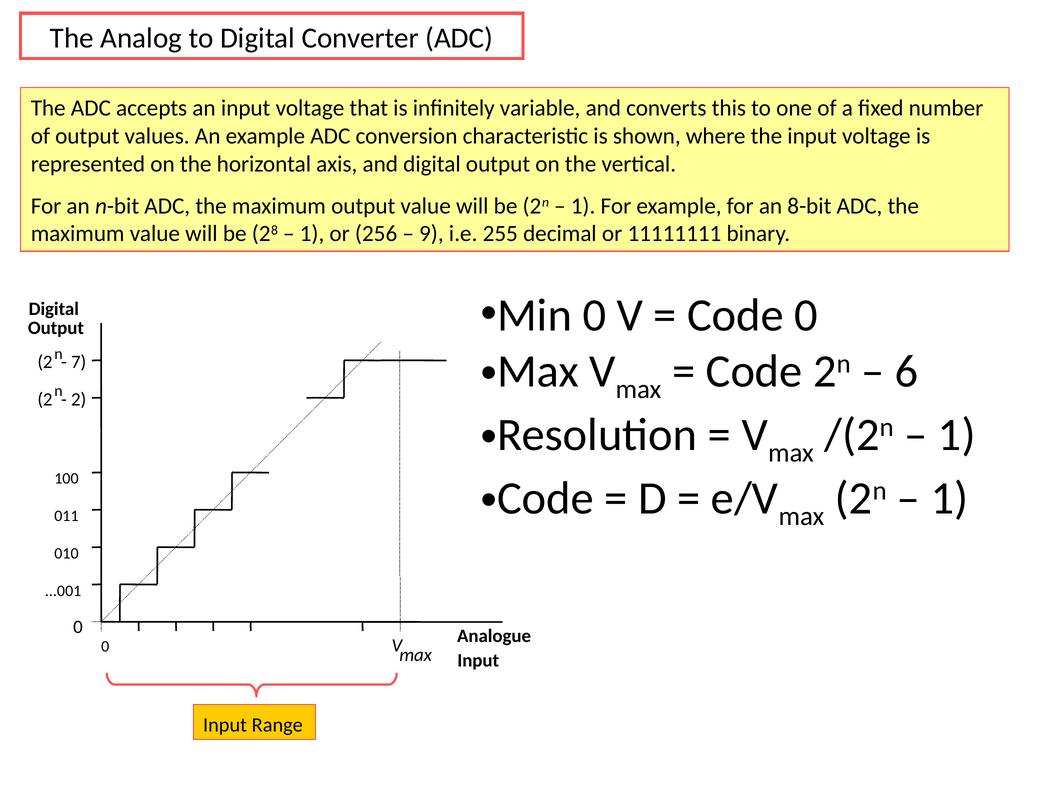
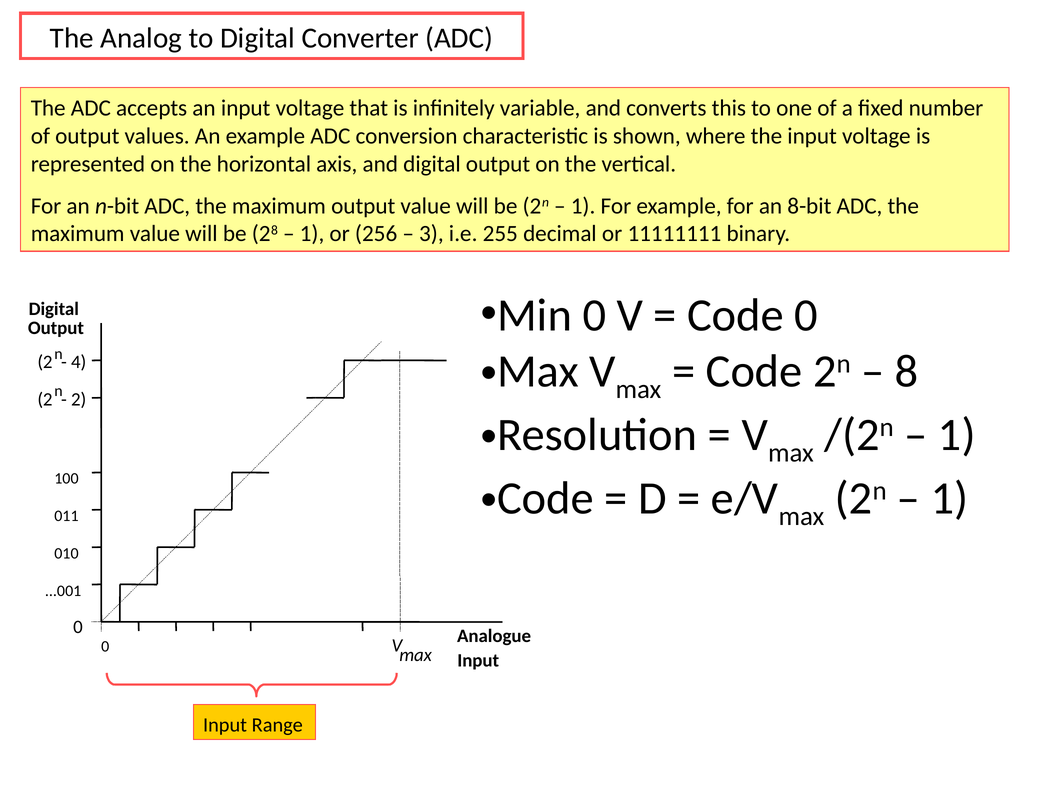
9: 9 -> 3 (431, 234)
6: 6 -> 8 (907, 371)
7: 7 -> 4 (79, 362)
